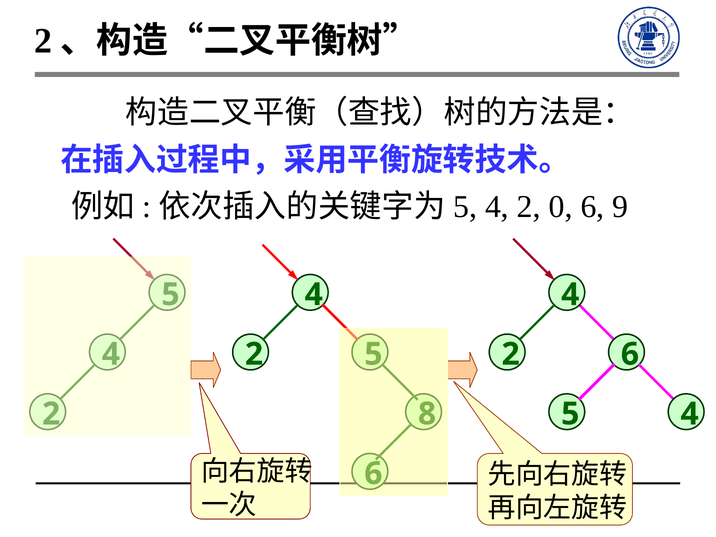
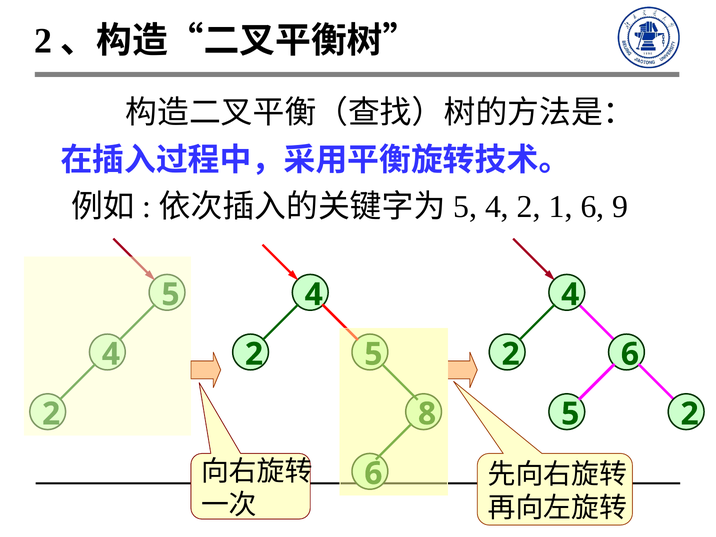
0: 0 -> 1 (561, 207)
4: 4 -> 2 (690, 414)
